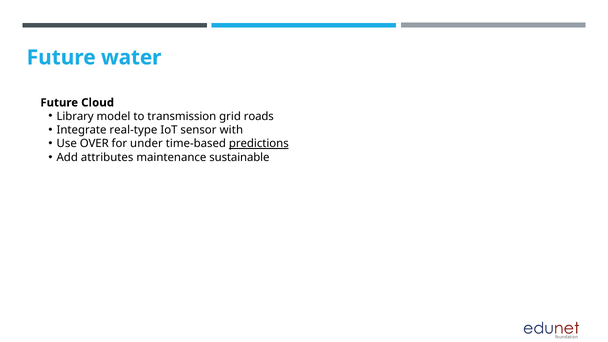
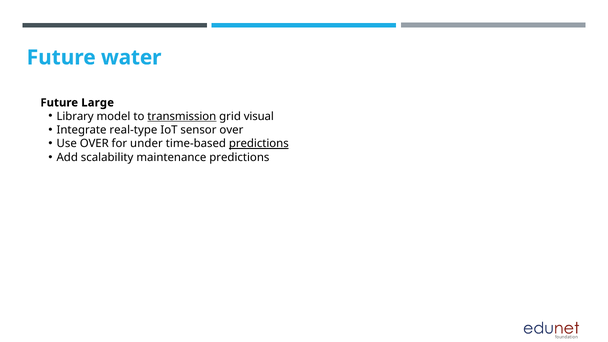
Cloud: Cloud -> Large (98, 103)
transmission underline: none -> present (182, 116)
roads: roads -> visual (259, 116)
sensor with: with -> over (231, 130)
attributes: attributes -> scalability (107, 157)
maintenance sustainable: sustainable -> predictions (239, 157)
